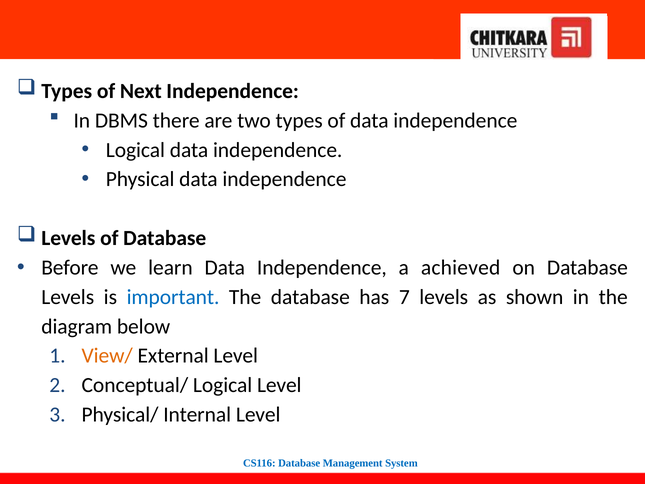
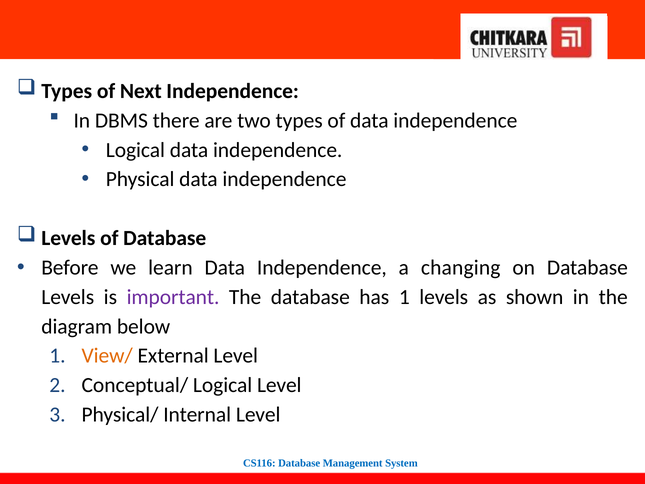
achieved: achieved -> changing (461, 267)
important colour: blue -> purple (173, 297)
has 7: 7 -> 1 (404, 297)
